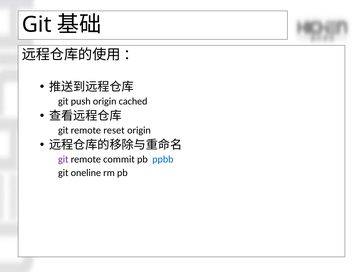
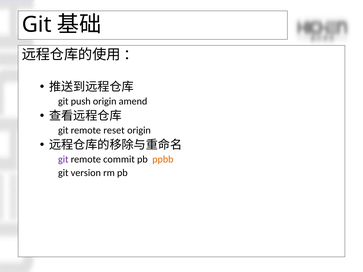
cached: cached -> amend (133, 101)
ppbb colour: blue -> orange (163, 159)
oneline: oneline -> version (86, 173)
